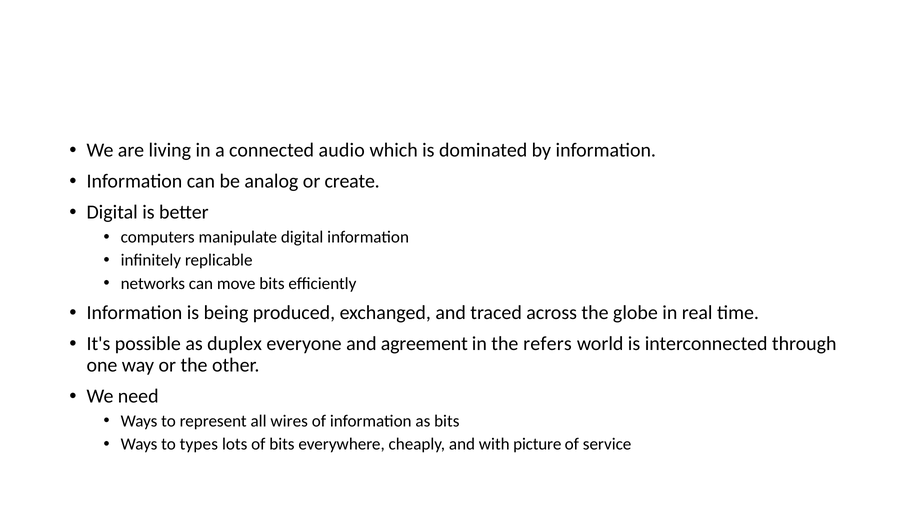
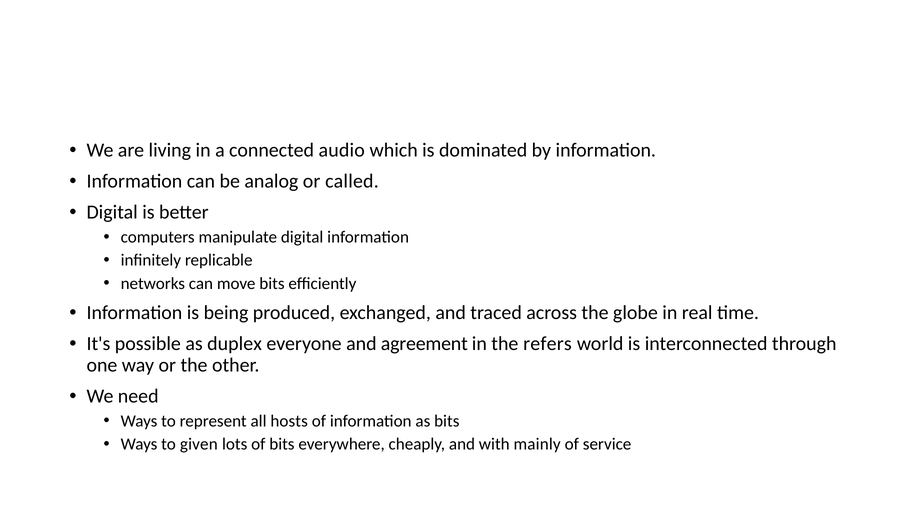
create: create -> called (352, 181)
wires: wires -> hosts (289, 421)
types: types -> given (199, 445)
picture: picture -> mainly (537, 445)
